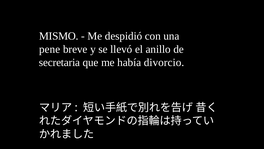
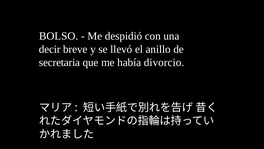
MISMO: MISMO -> BOLSO (59, 36)
pene: pene -> decir (50, 49)
